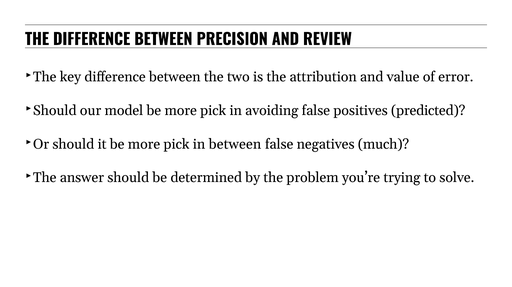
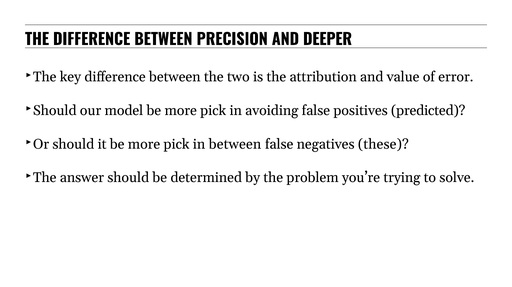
REVIEW: REVIEW -> DEEPER (328, 40)
much: much -> these (383, 144)
